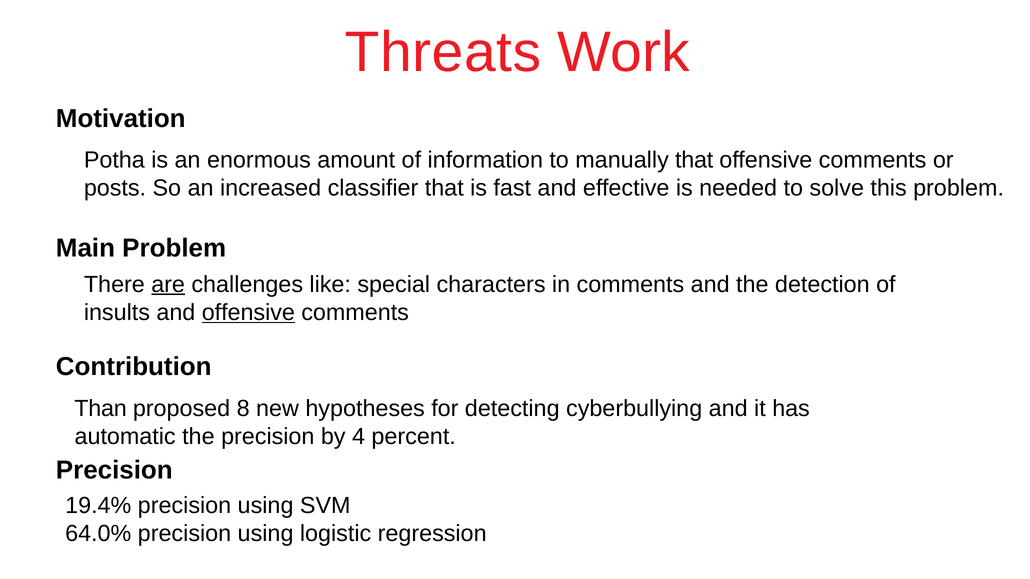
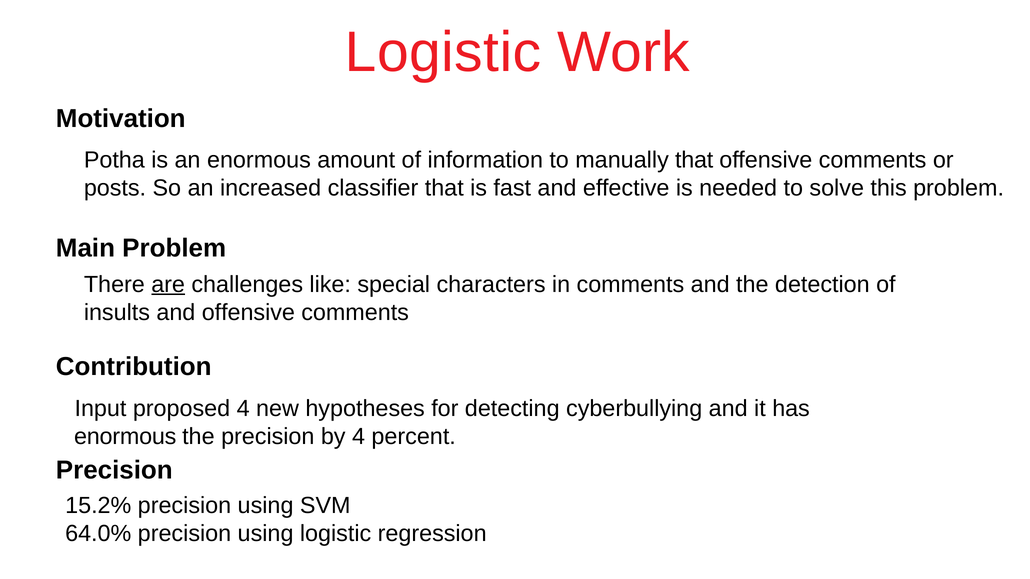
Threats: Threats -> Logistic (443, 52)
offensive underline: present -> none (248, 313)
Than: Than -> Input (100, 409)
proposed 8: 8 -> 4 (243, 409)
automatic: automatic -> enormous (125, 437)
19.4%: 19.4% -> 15.2% (98, 506)
